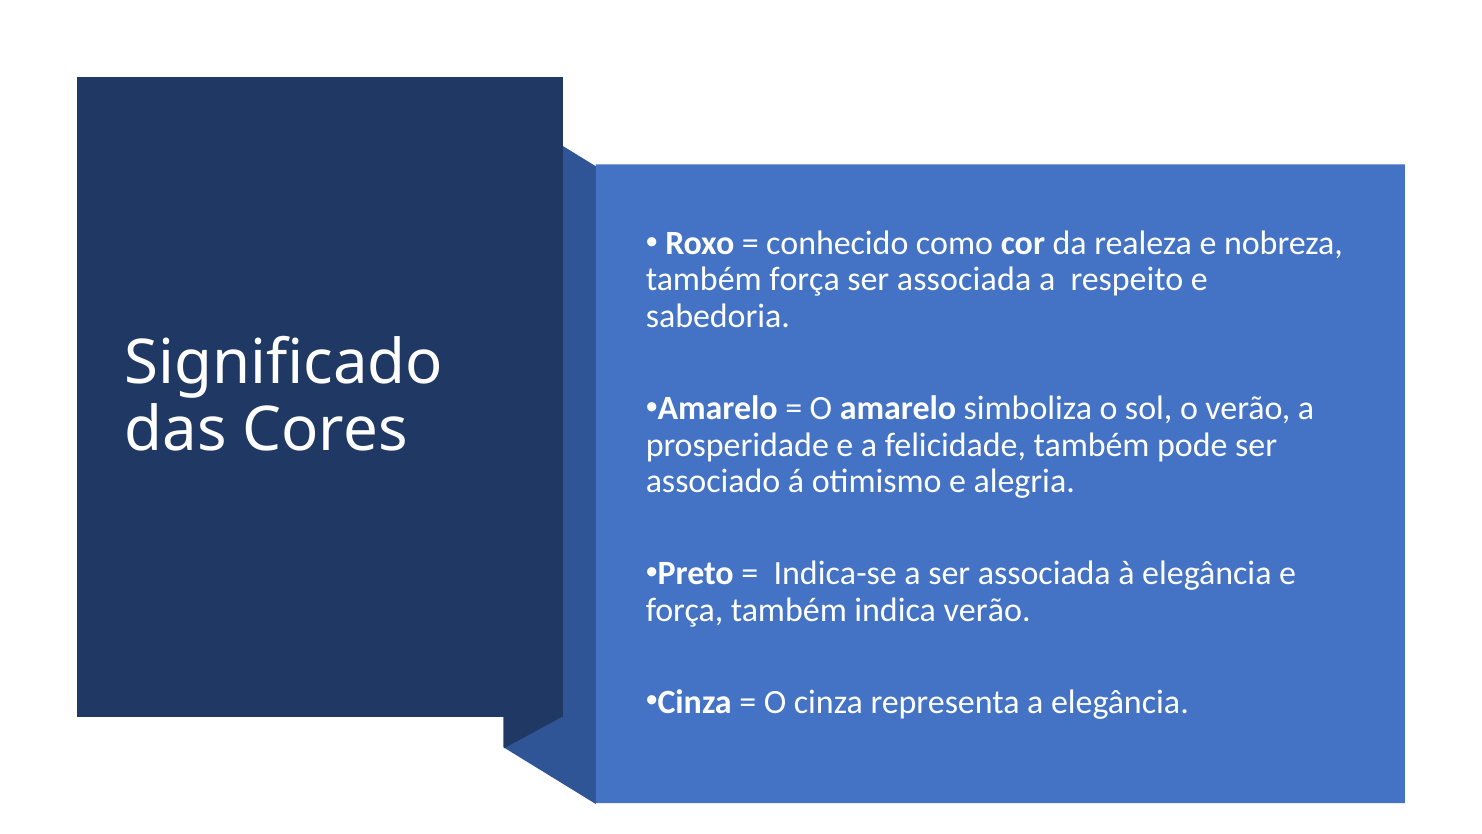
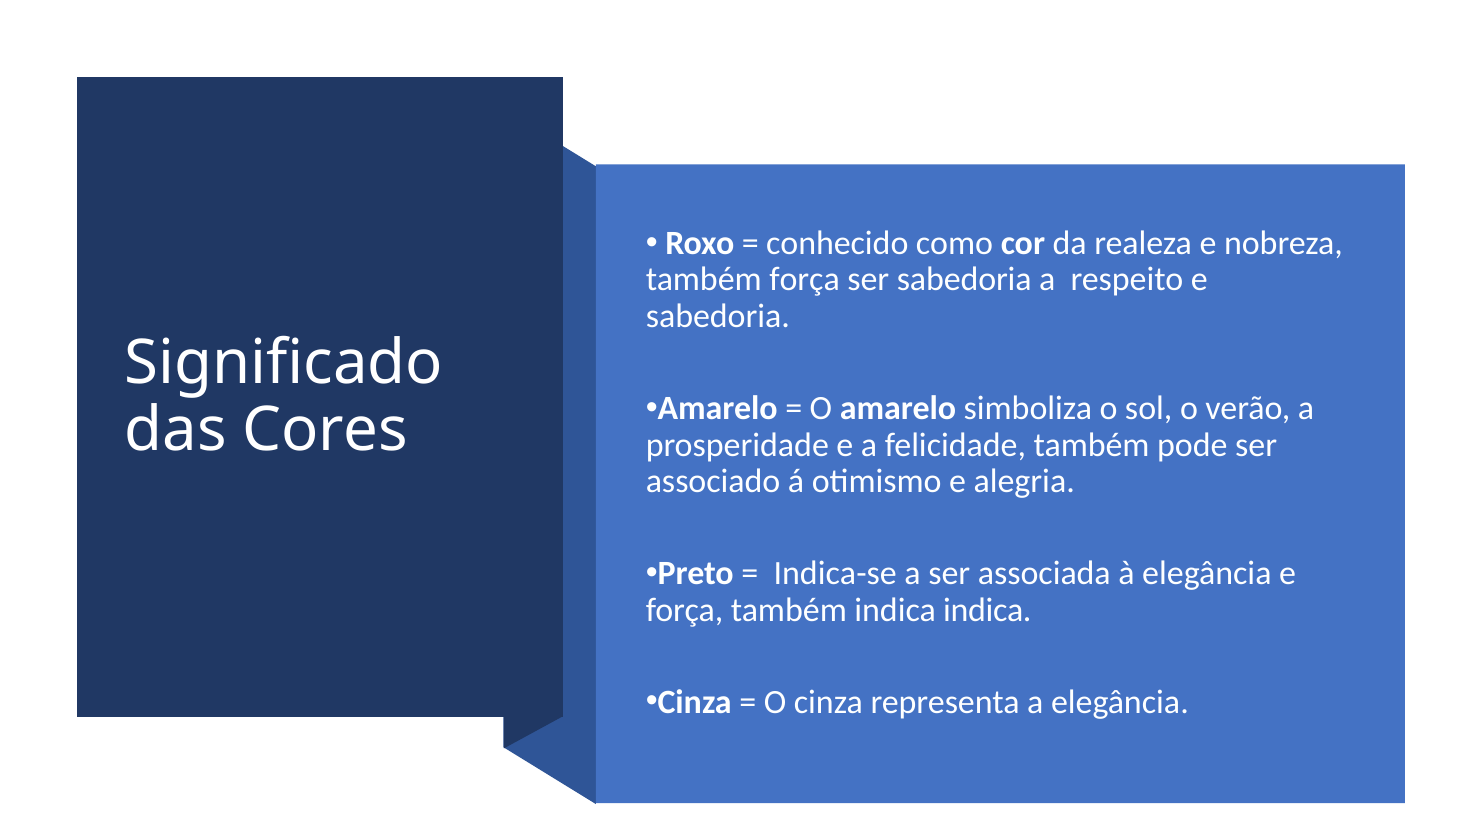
associada: associada -> sabedoria (964, 280)
indica verão: verão -> indica (987, 610)
